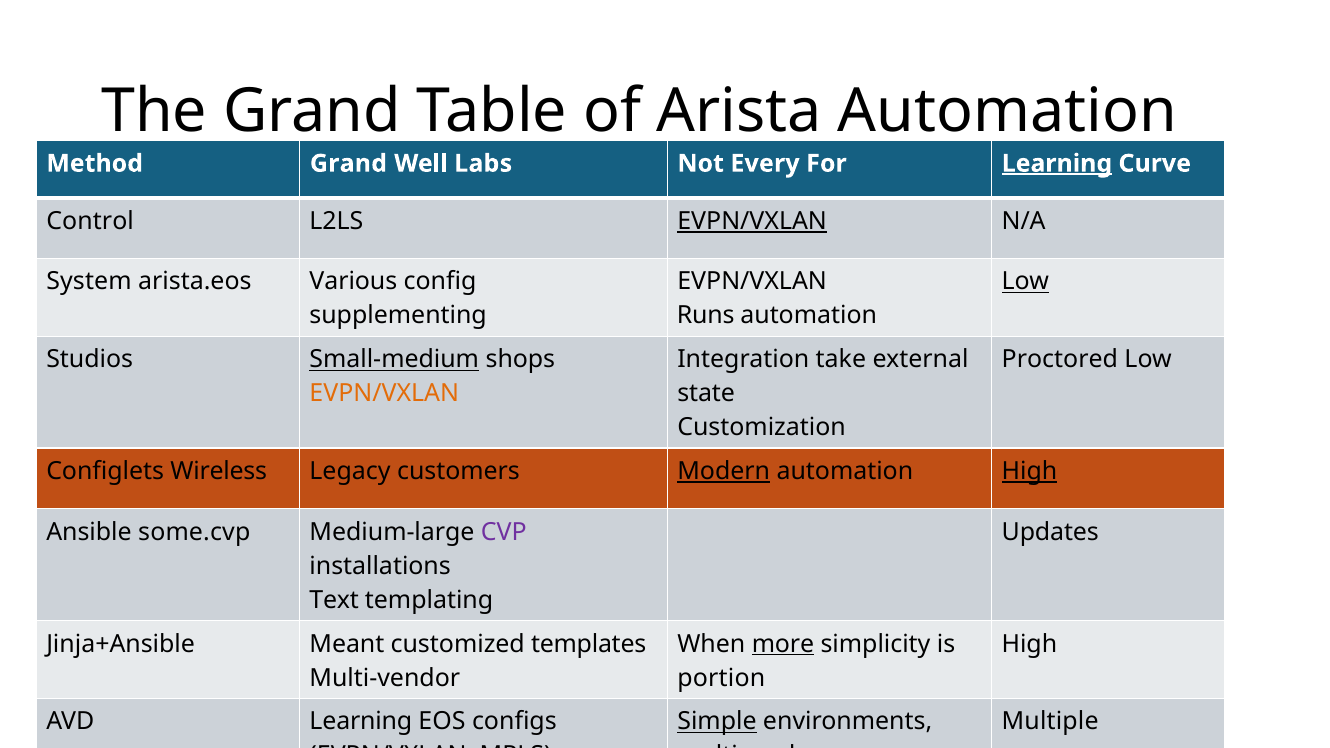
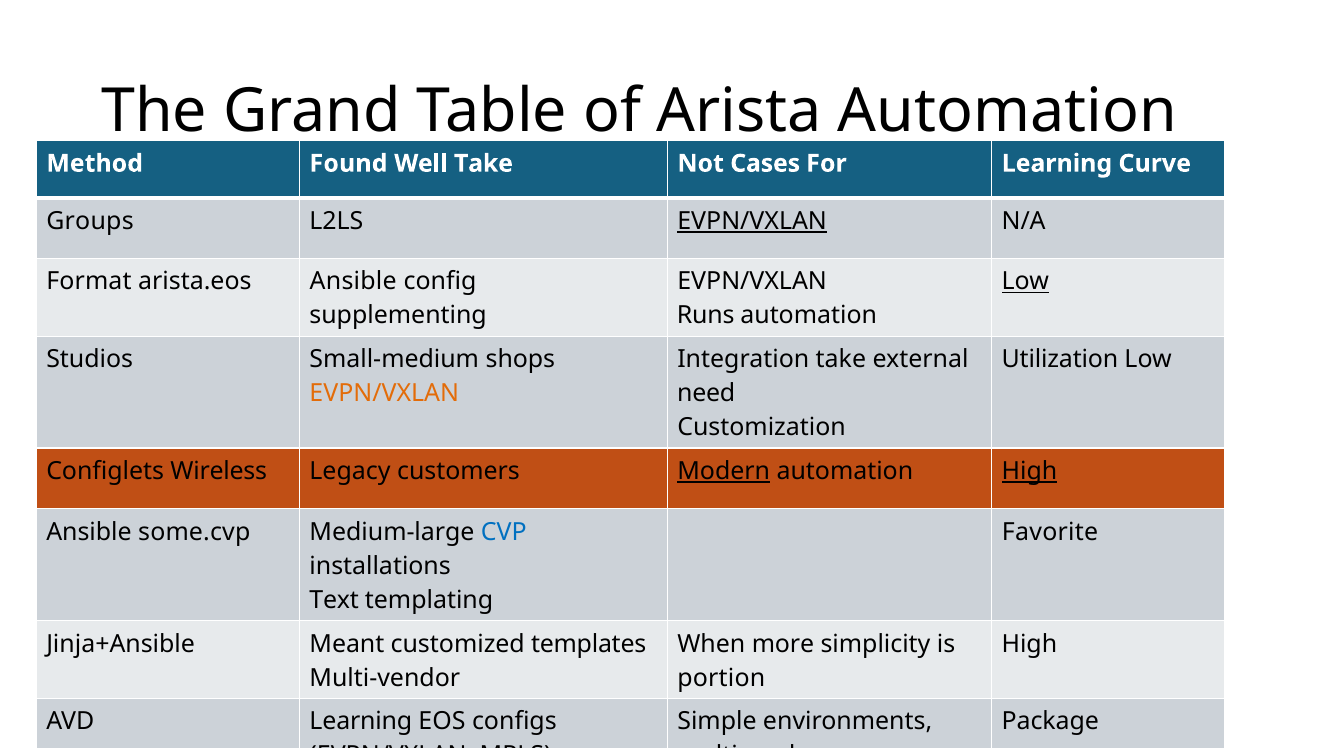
Method Grand: Grand -> Found (349, 164)
Well Labs: Labs -> Take (483, 164)
Every: Every -> Cases (765, 164)
Learning underline: present -> none (1057, 164)
Control: Control -> Groups (90, 221)
System: System -> Format (89, 282)
arista.eos Various: Various -> Ansible (353, 282)
Small-medium underline: present -> none (394, 360)
Proctored: Proctored -> Utilization (1060, 360)
state: state -> need (706, 394)
CVP colour: purple -> blue (504, 532)
Updates: Updates -> Favorite (1050, 532)
more underline: present -> none (783, 644)
Simple underline: present -> none (717, 722)
Multiple: Multiple -> Package (1050, 722)
